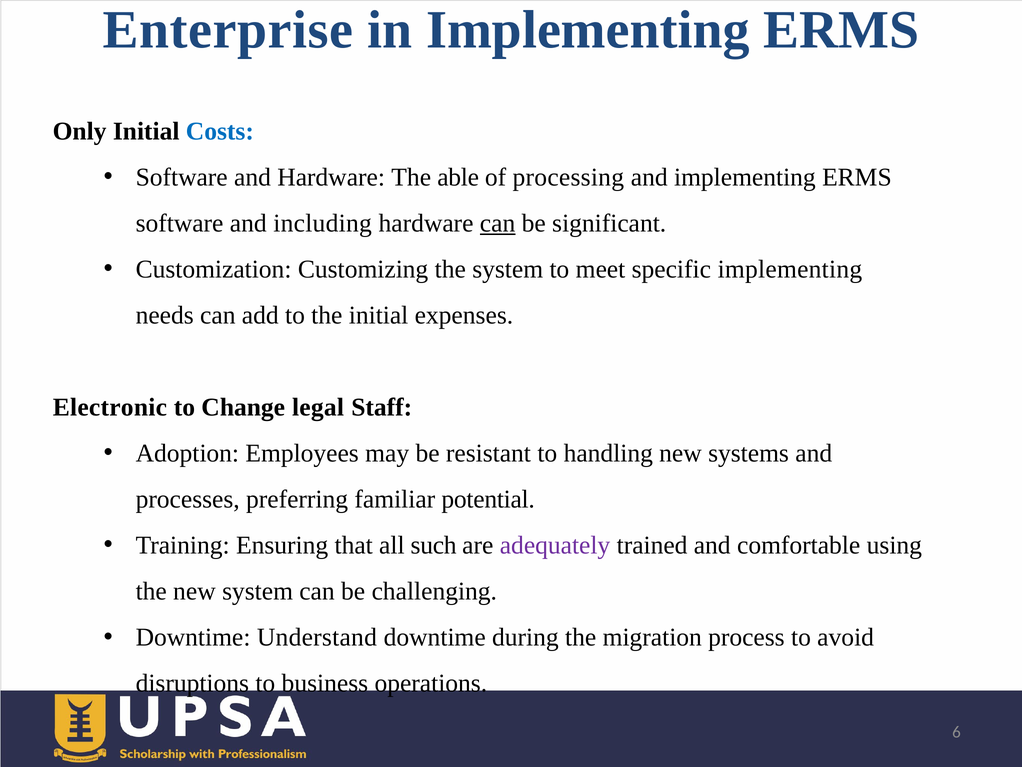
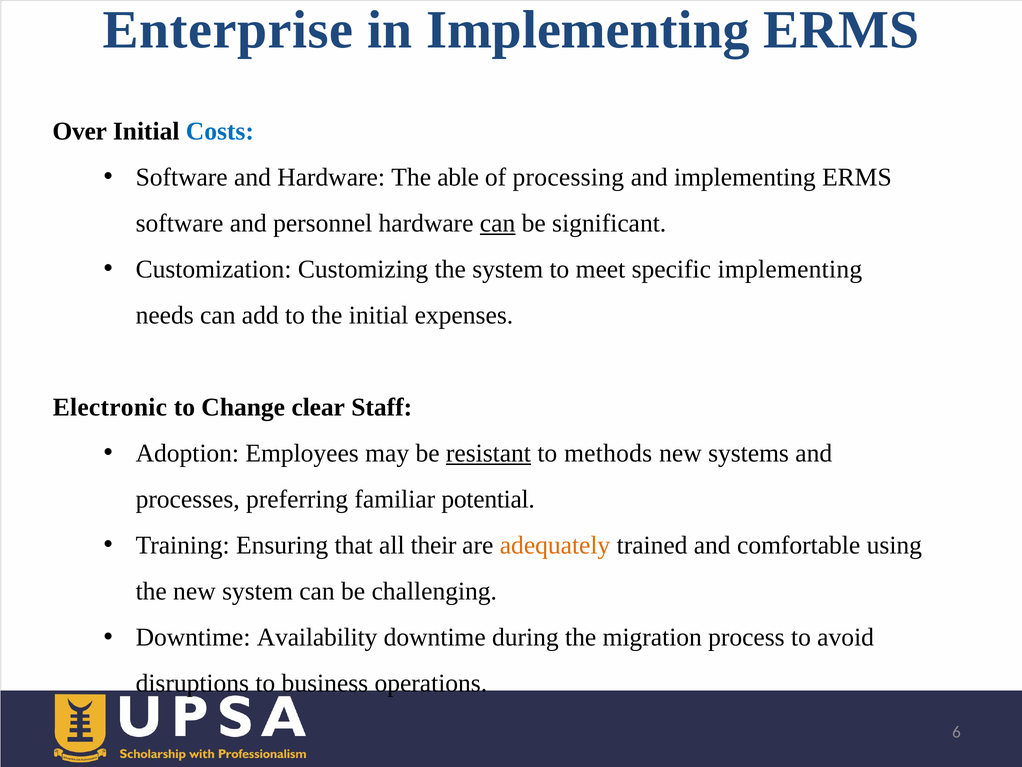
Only: Only -> Over (80, 131)
including: including -> personnel (323, 223)
legal: legal -> clear (318, 407)
resistant underline: none -> present (488, 453)
handling: handling -> methods (608, 453)
such: such -> their (434, 545)
adequately colour: purple -> orange (555, 545)
Understand: Understand -> Availability (317, 637)
